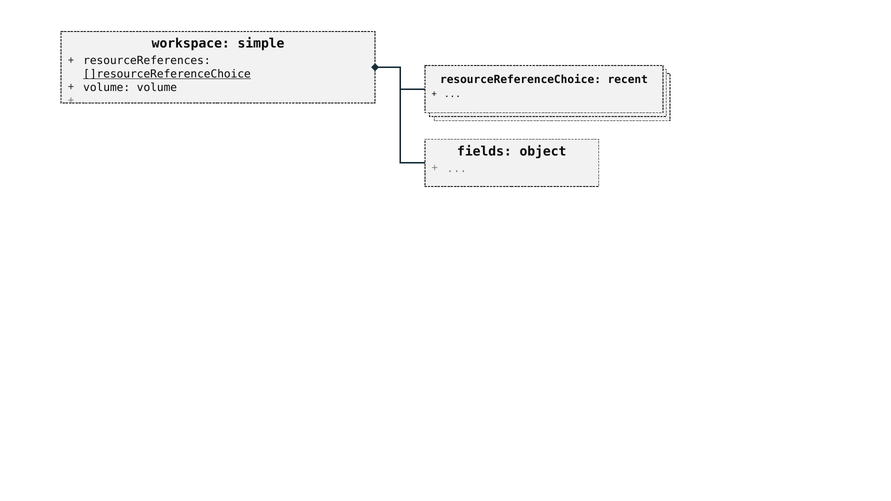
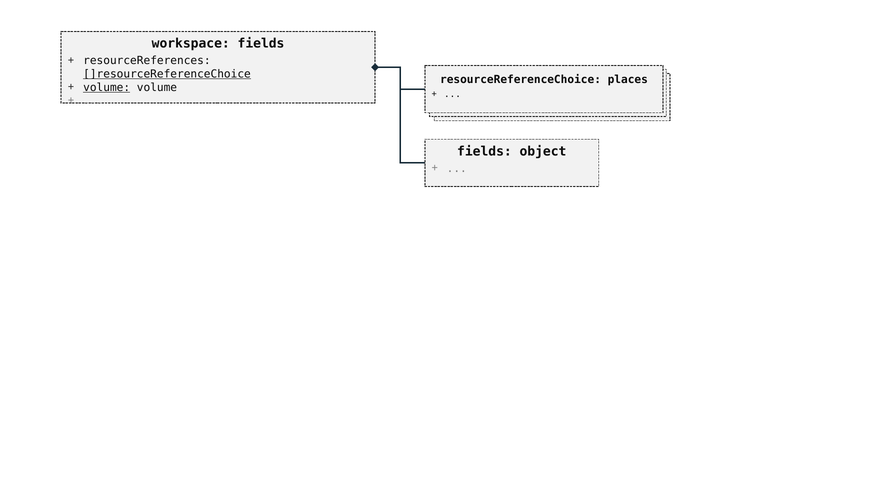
workspace simple: simple -> fields (261, 44)
recent: recent -> places (628, 80)
volume underline: none -> present (107, 87)
